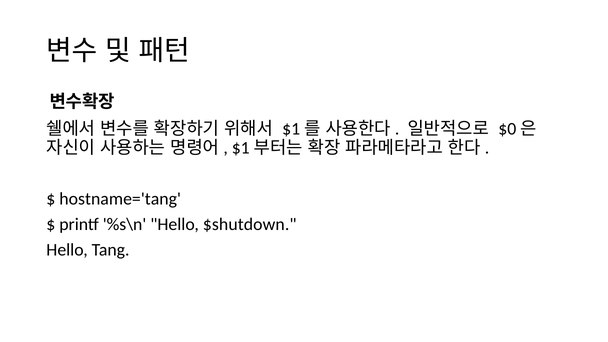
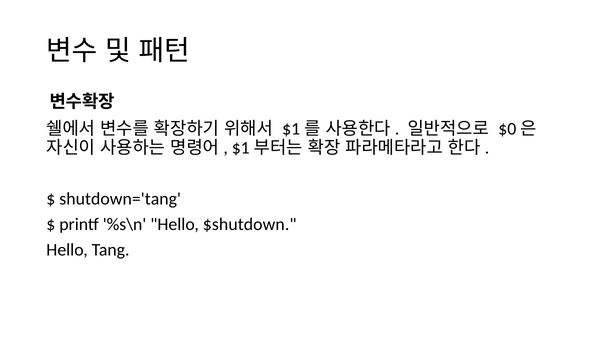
hostname='tang: hostname='tang -> shutdown='tang (120, 199)
